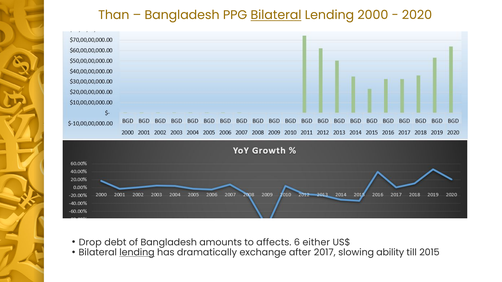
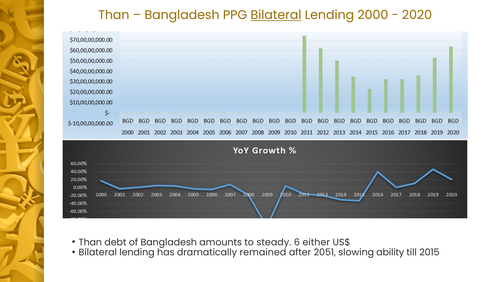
Drop: Drop -> Than (90, 243)
affects: affects -> steady (274, 243)
lending underline: present -> none (137, 253)
exchange: exchange -> remained (263, 253)
2017: 2017 -> 2051 (325, 253)
